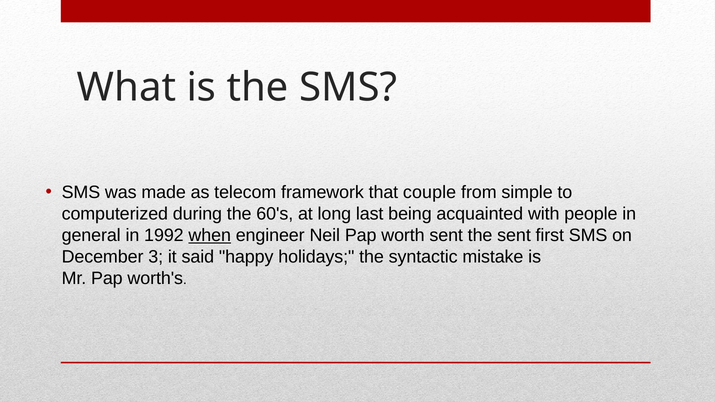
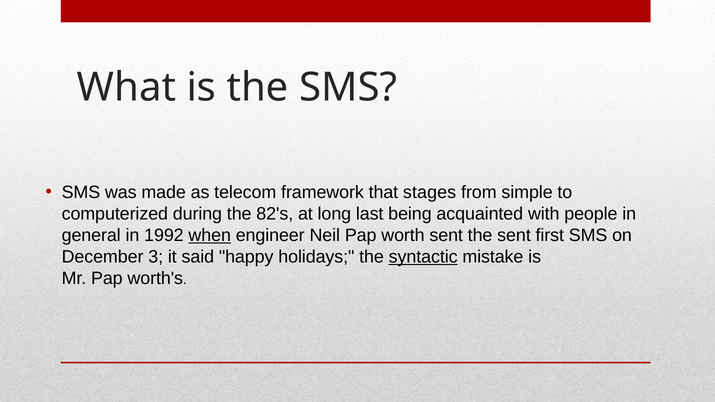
couple: couple -> stages (430, 193)
60's: 60's -> 82's (275, 214)
syntactic underline: none -> present (423, 257)
